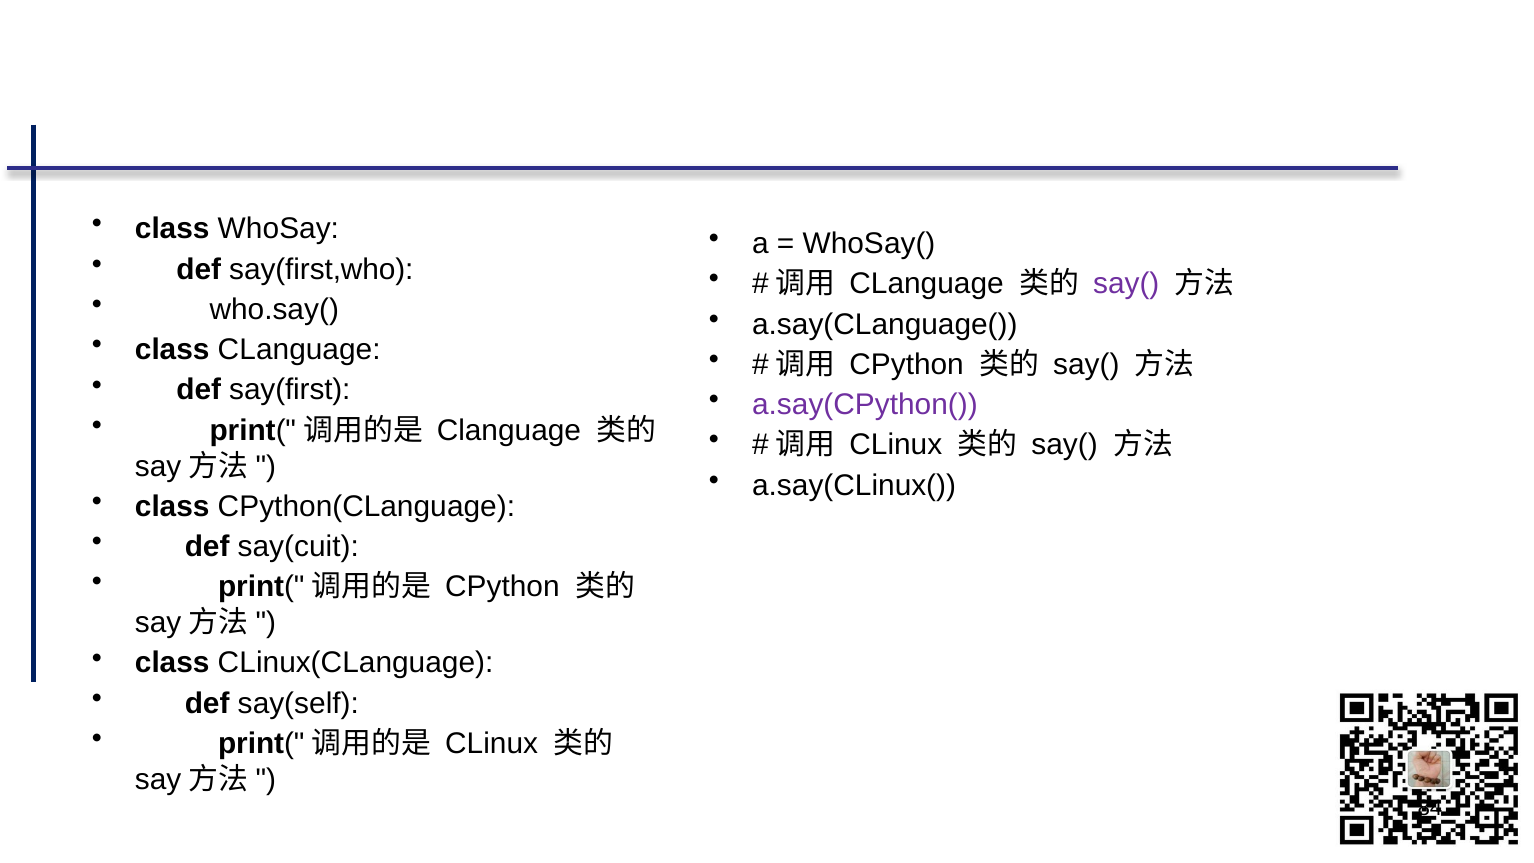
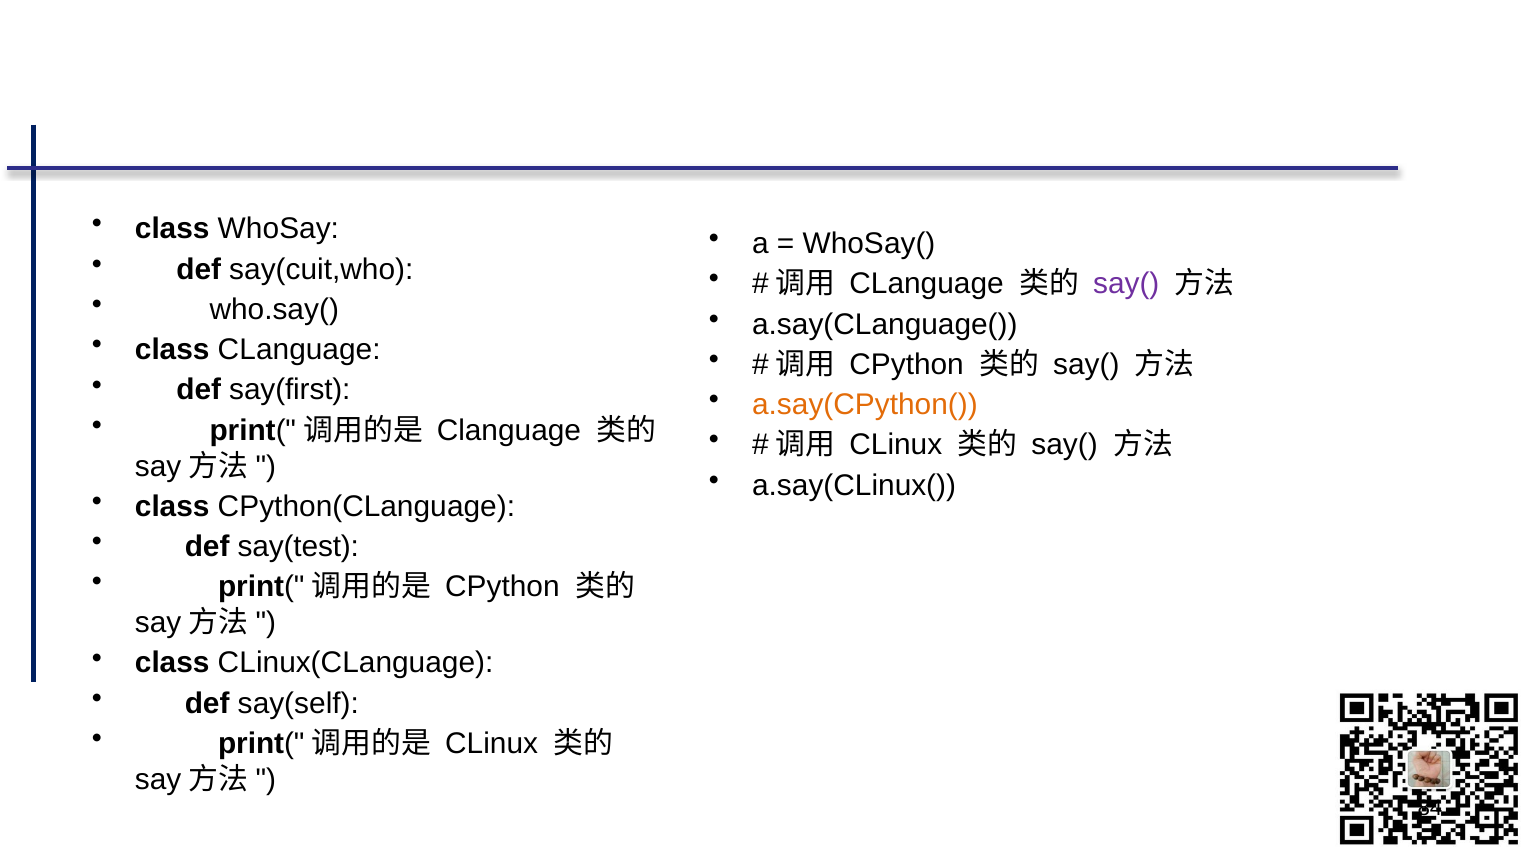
say(first,who: say(first,who -> say(cuit,who (321, 269)
a.say(CPython( colour: purple -> orange (865, 405)
say(cuit: say(cuit -> say(test (298, 547)
